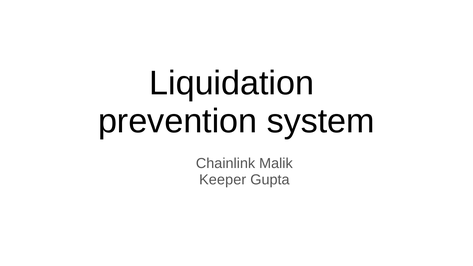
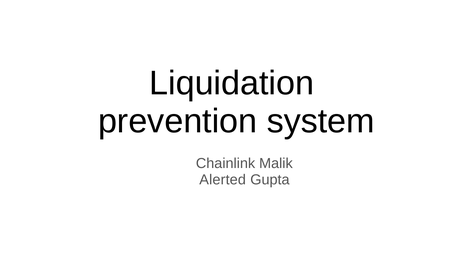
Keeper: Keeper -> Alerted (223, 180)
